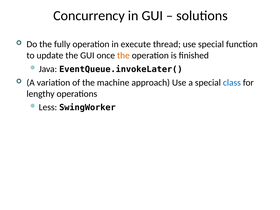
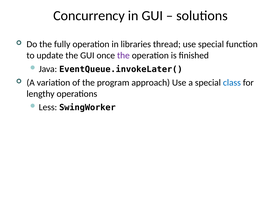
execute: execute -> libraries (136, 44)
the colour: orange -> purple (123, 55)
machine: machine -> program (113, 83)
